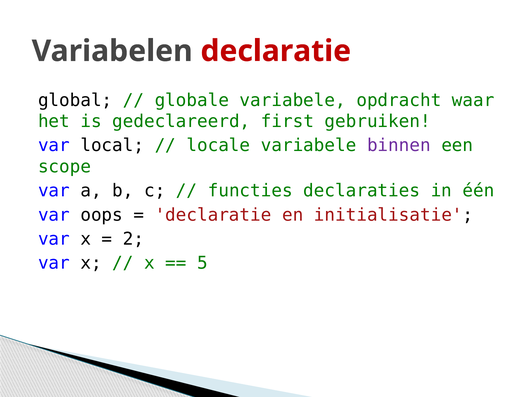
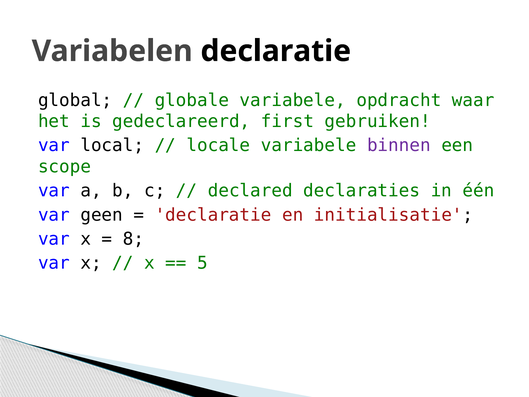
declaratie colour: red -> black (276, 51)
functies: functies -> declared (250, 191)
oops: oops -> geen (102, 215)
2: 2 -> 8 (134, 239)
